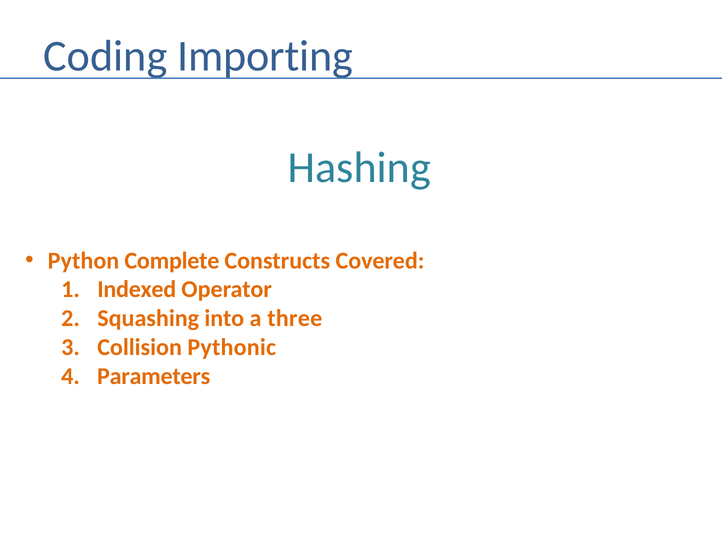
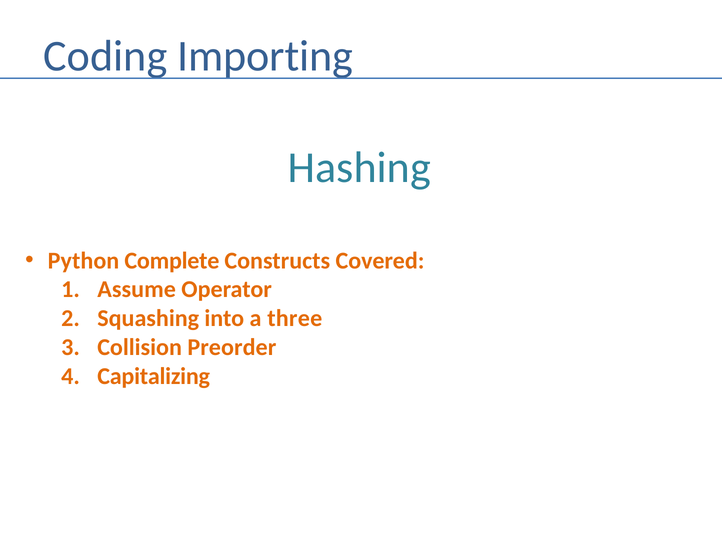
Indexed: Indexed -> Assume (137, 289)
Pythonic: Pythonic -> Preorder (232, 347)
Parameters: Parameters -> Capitalizing (154, 376)
